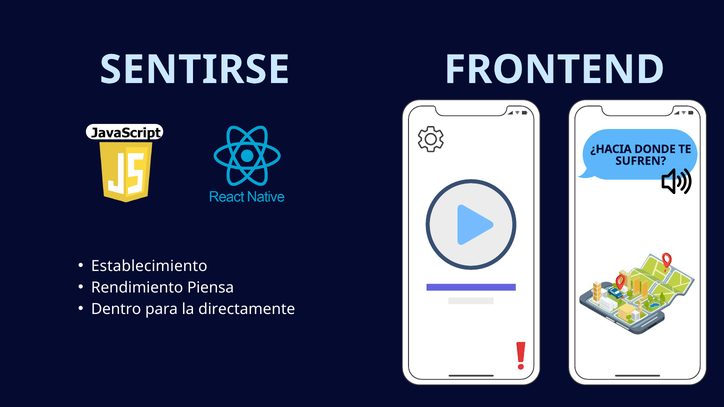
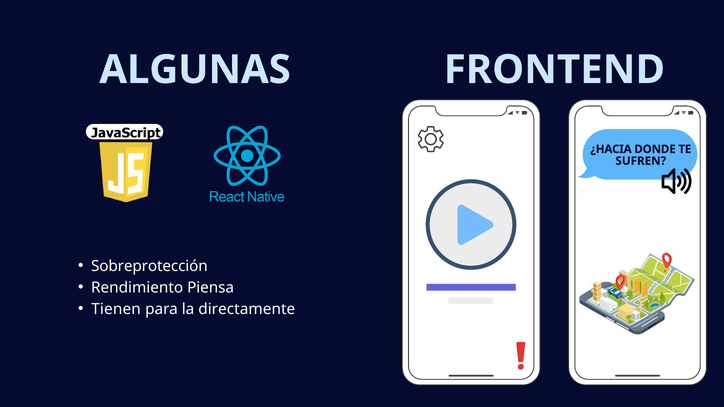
SENTIRSE: SENTIRSE -> ALGUNAS (195, 70)
Establecimiento: Establecimiento -> Sobreprotección (149, 266)
Dentro: Dentro -> Tienen (116, 309)
